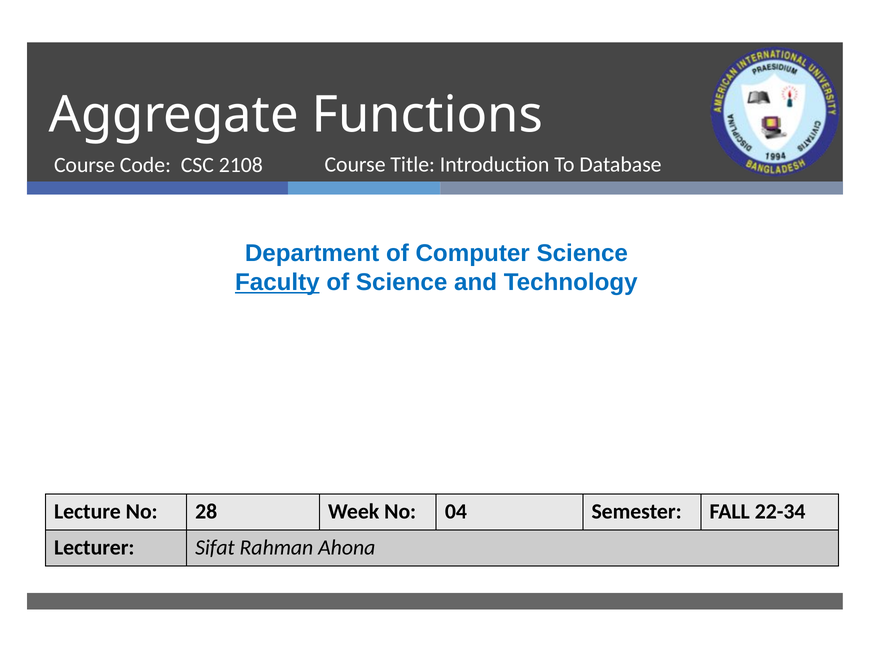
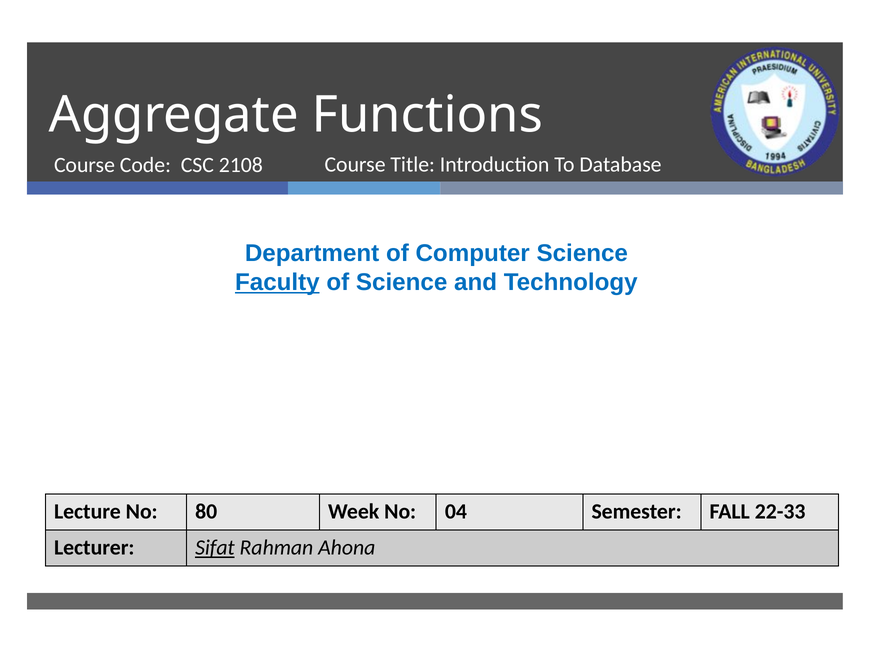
28: 28 -> 80 (206, 511)
22-34: 22-34 -> 22-33 (780, 511)
Sifat underline: none -> present (215, 547)
